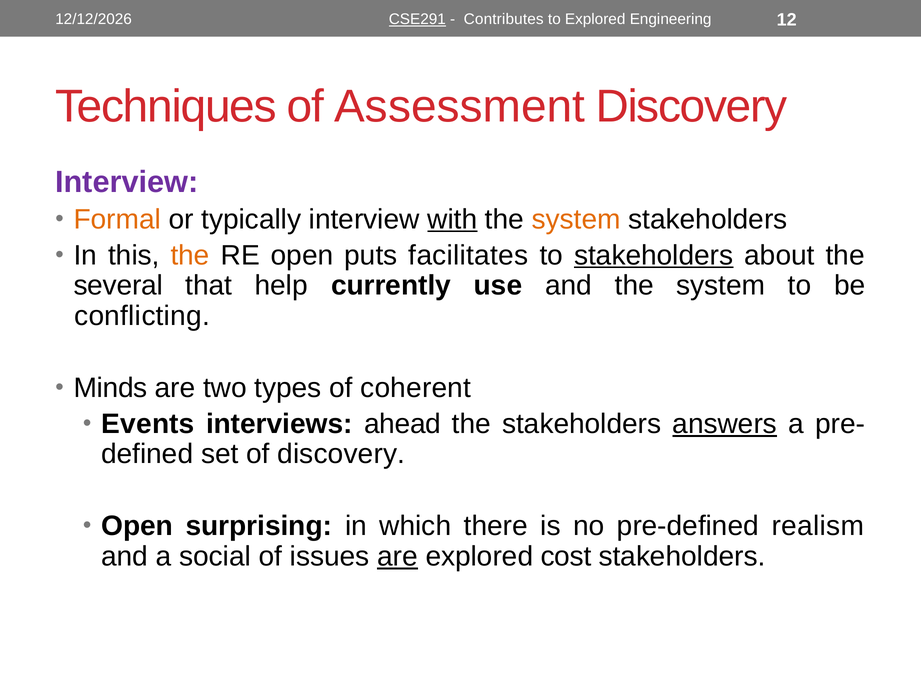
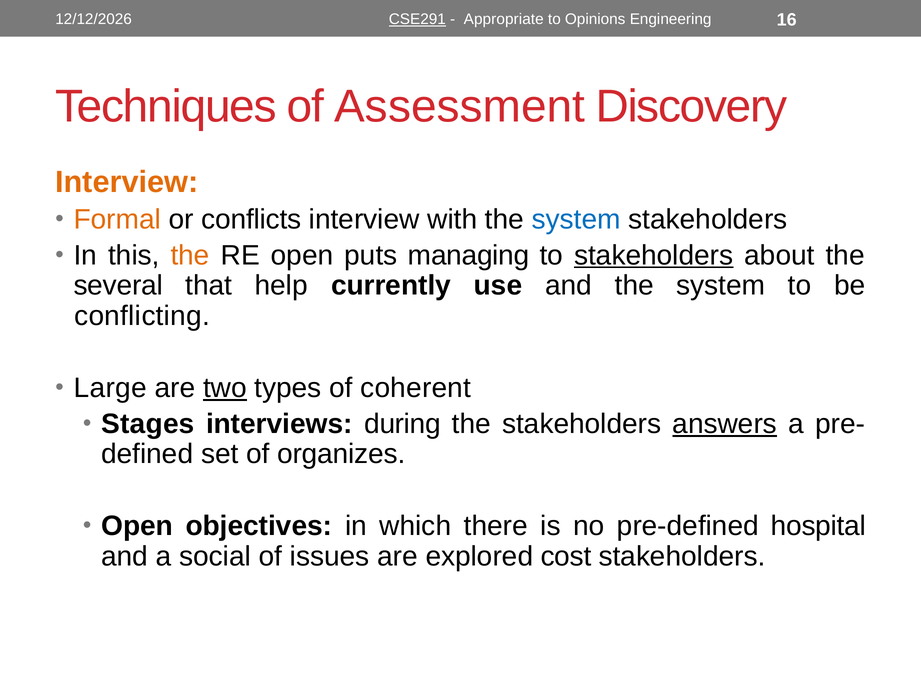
Contributes: Contributes -> Appropriate (504, 19)
to Explored: Explored -> Opinions (595, 19)
12: 12 -> 16 (787, 20)
Interview colour: purple -> orange (127, 182)
typically: typically -> conflicts (251, 220)
with underline: present -> none (452, 220)
system colour: orange -> blue (576, 220)
facilitates: facilitates -> managing (469, 256)
Minds: Minds -> Large (110, 388)
two underline: none -> present (225, 388)
Events: Events -> Stages (148, 424)
ahead: ahead -> during (403, 424)
of discovery: discovery -> organizes (341, 455)
surprising: surprising -> objectives (259, 527)
realism: realism -> hospital (818, 527)
are underline: present -> none (397, 557)
